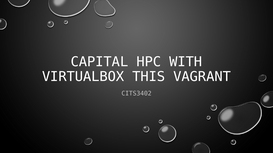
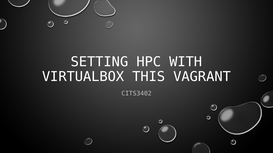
CAPITAL: CAPITAL -> SETTING (99, 62)
